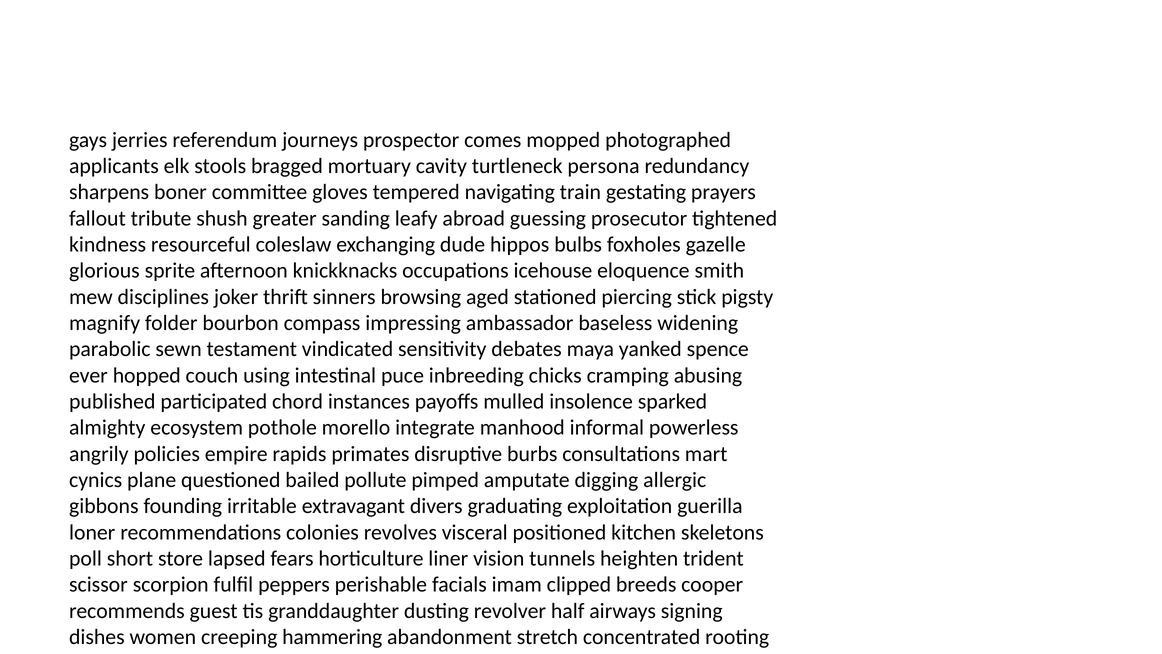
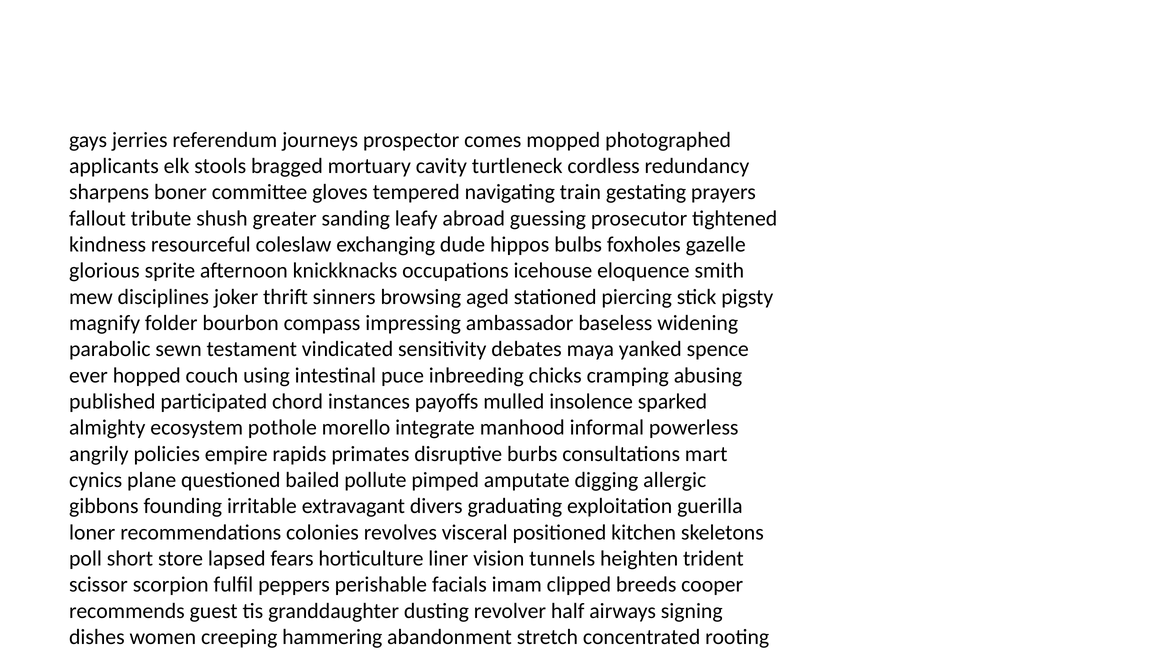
persona: persona -> cordless (604, 166)
